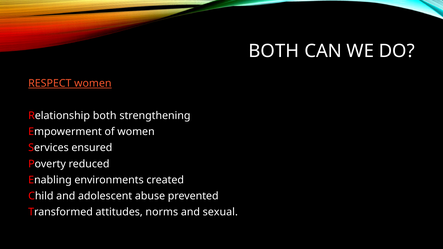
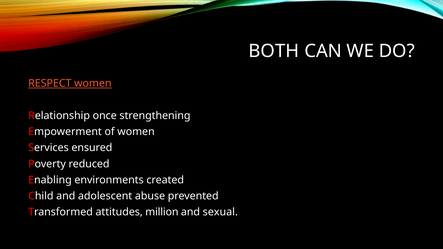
Relationship both: both -> once (105, 116)
norms: norms -> million (162, 212)
